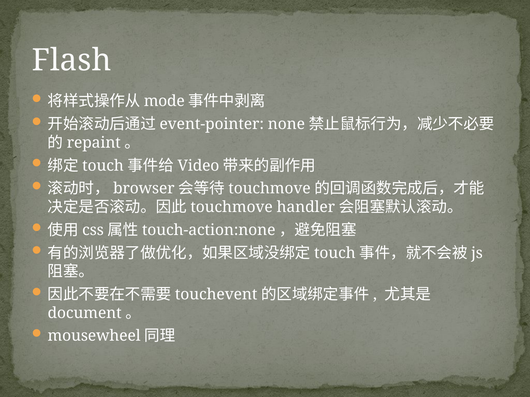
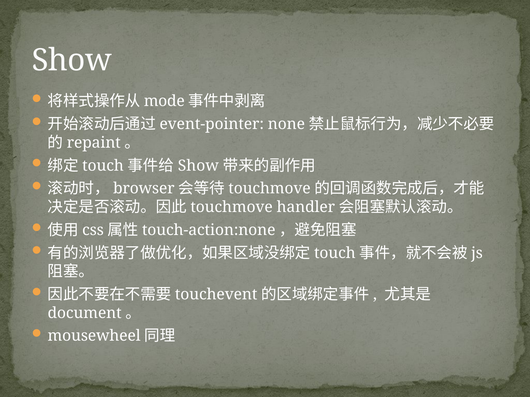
Flash: Flash -> Show (72, 60)
Video: Video -> Show (198, 166)
